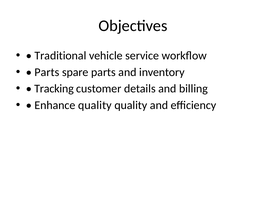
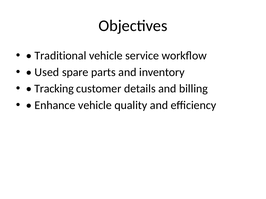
Parts: Parts -> Used (47, 72)
Enhance quality: quality -> vehicle (95, 105)
